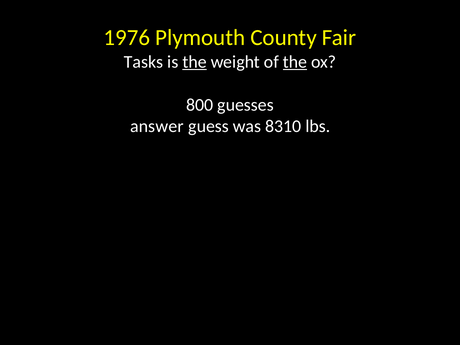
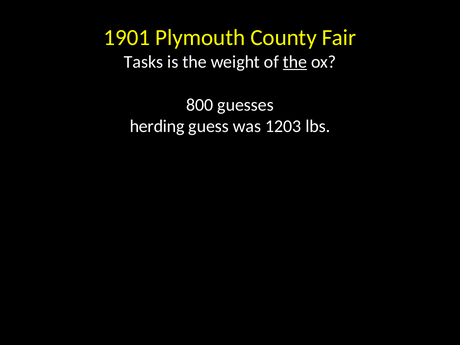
1976: 1976 -> 1901 (127, 38)
the underline: present -> none (195, 62)
answer: answer -> herding (157, 126)
8310: 8310 -> 1203 (283, 126)
